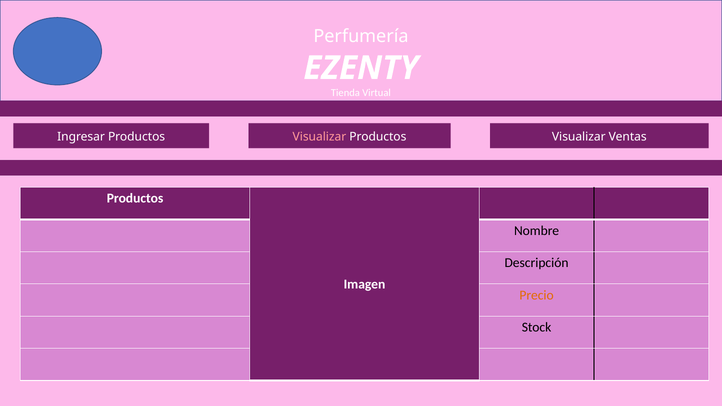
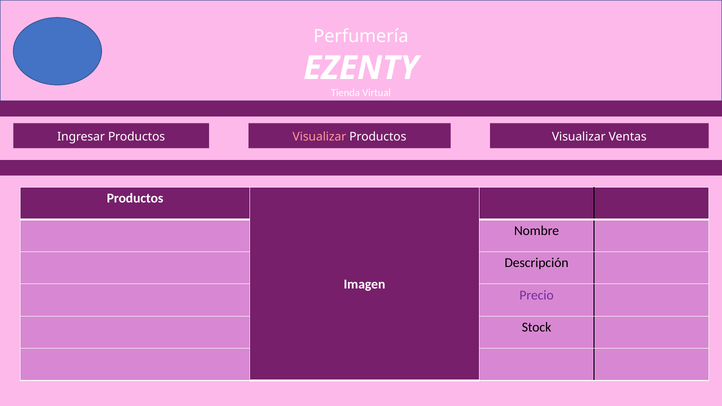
Precio colour: orange -> purple (537, 295)
